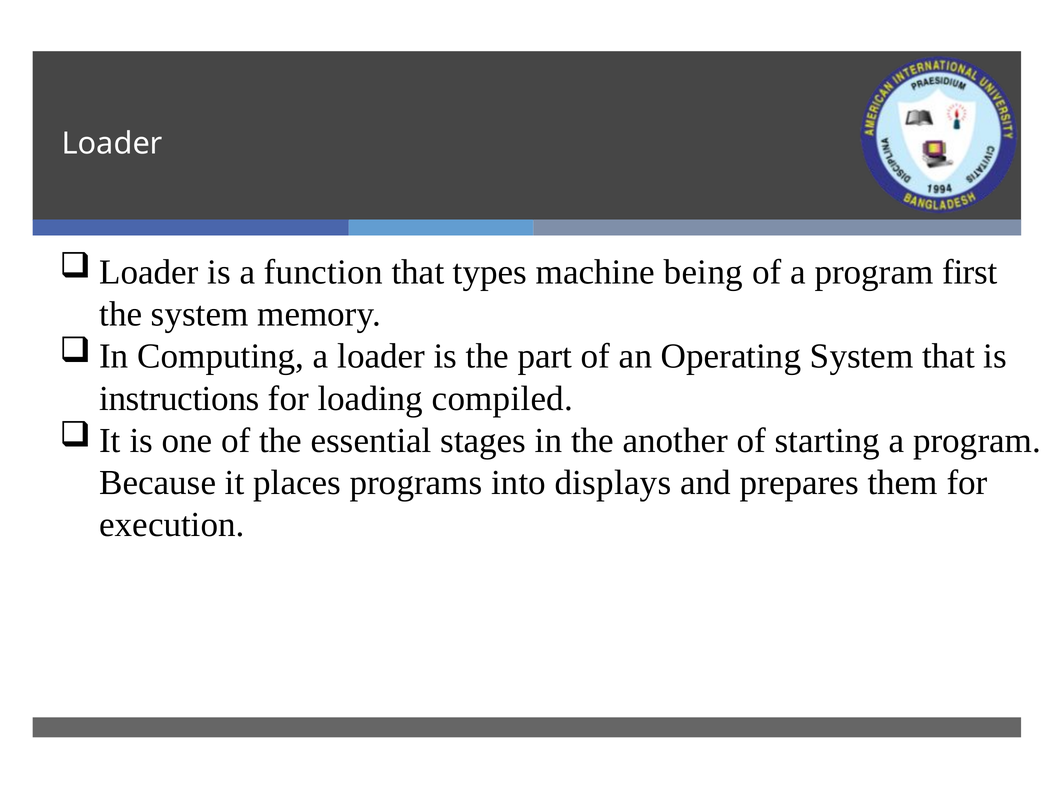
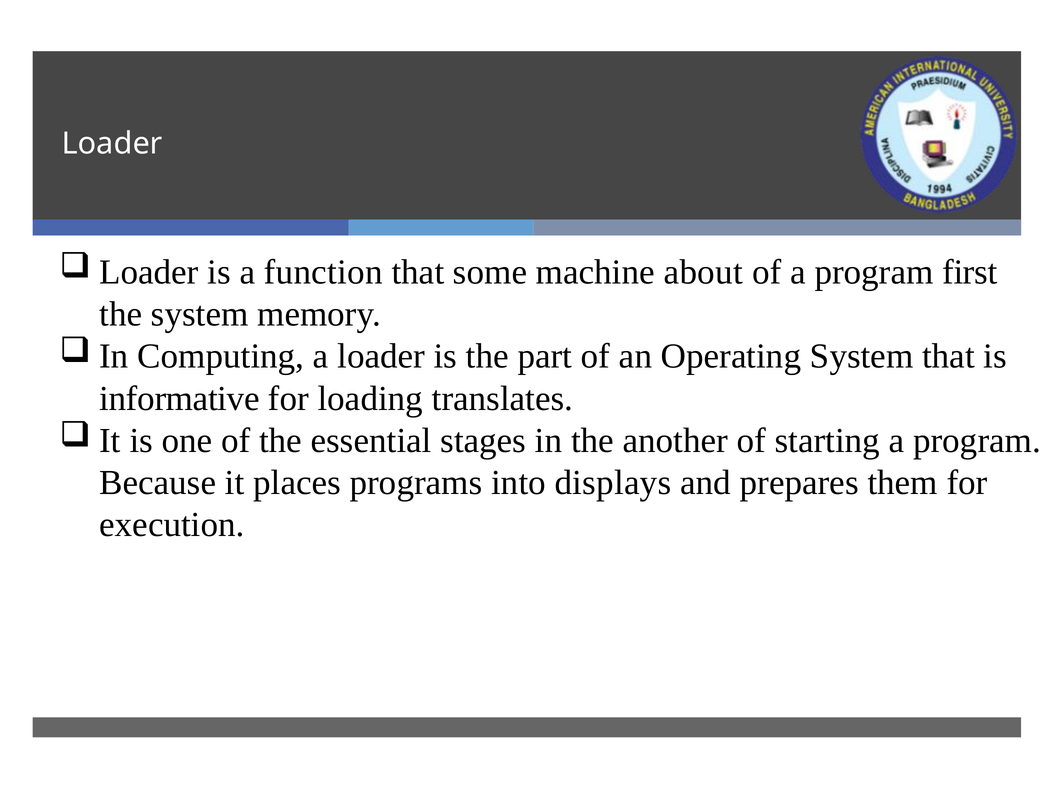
types: types -> some (490, 272)
being: being -> about (703, 272)
instructions: instructions -> informative (179, 399)
compiled: compiled -> translates (503, 399)
